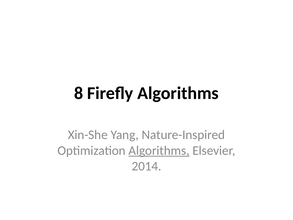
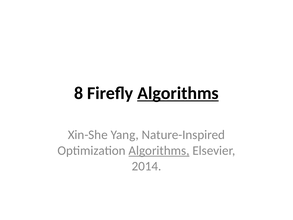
Algorithms underline: none -> present (178, 93)
